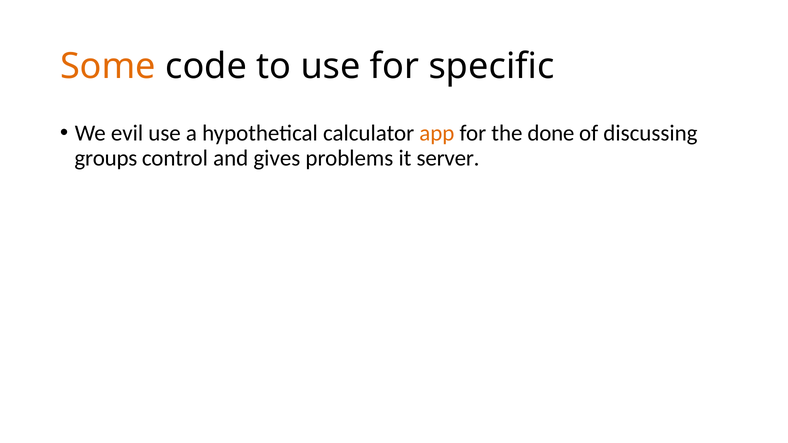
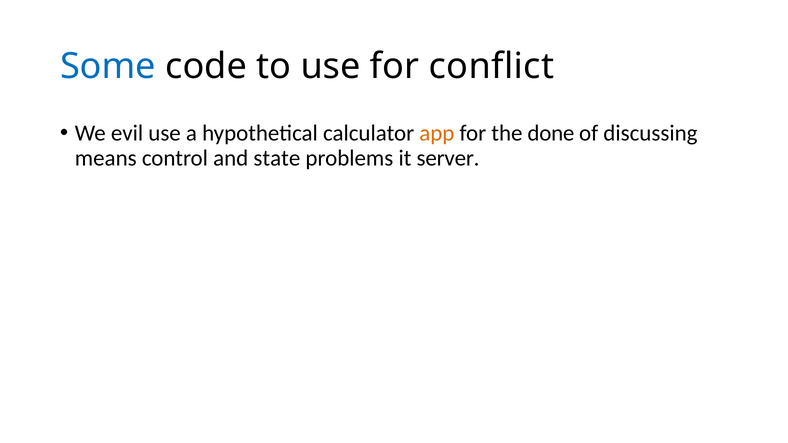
Some colour: orange -> blue (108, 66)
specific: specific -> conflict (491, 66)
groups: groups -> means (106, 158)
gives: gives -> state (277, 158)
